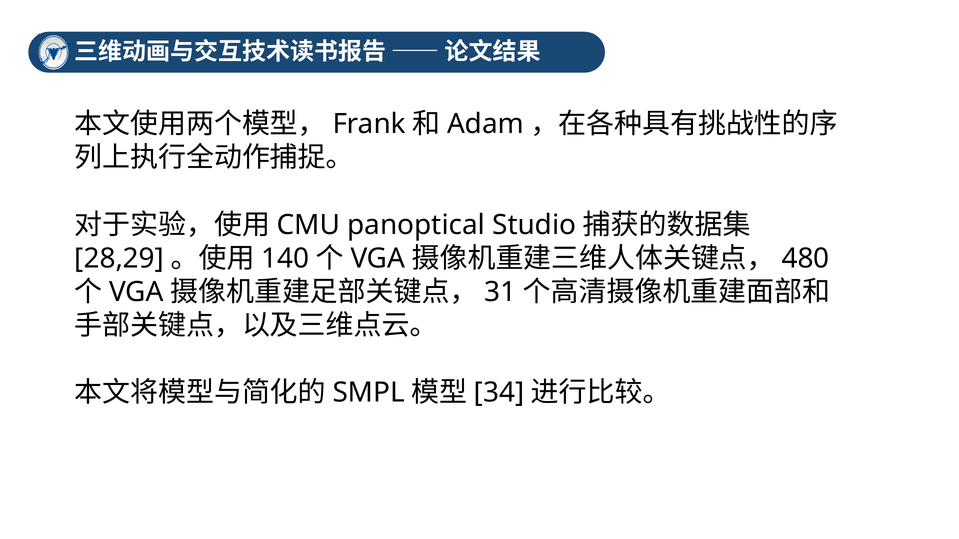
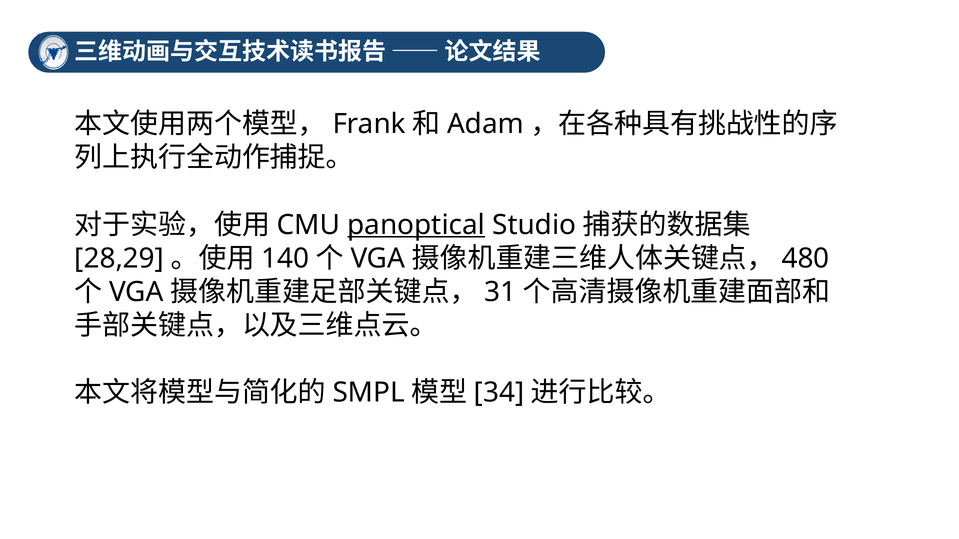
panoptical underline: none -> present (416, 225)
